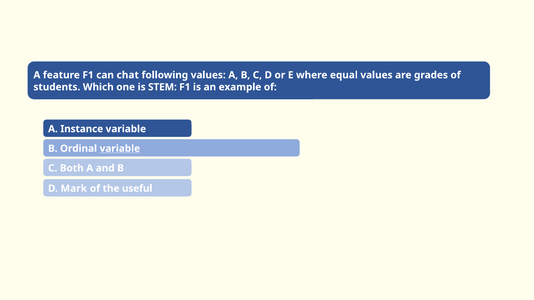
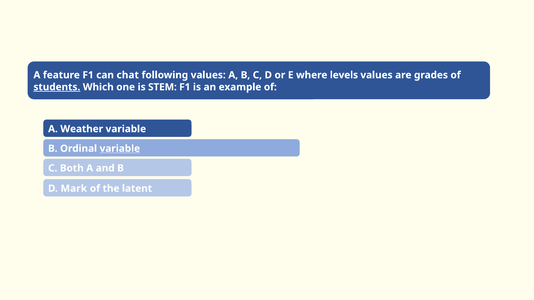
equal: equal -> levels (344, 75)
students underline: none -> present (57, 87)
Instance: Instance -> Weather (82, 129)
useful: useful -> latent (137, 189)
